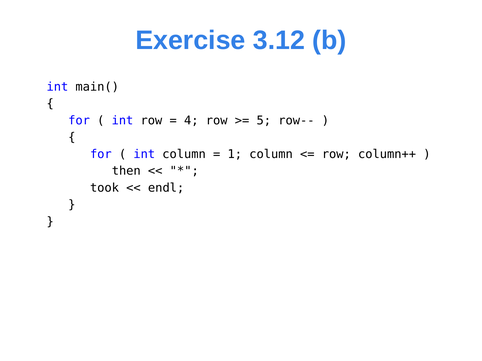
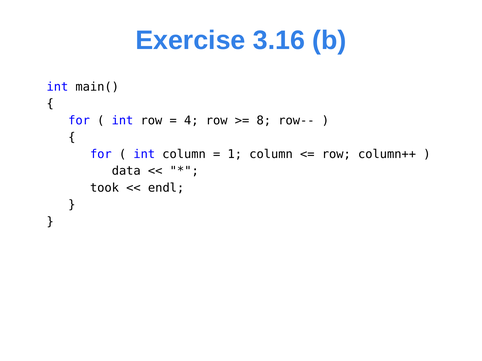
3.12: 3.12 -> 3.16 (279, 40)
5: 5 -> 8 (264, 121)
then: then -> data (126, 171)
